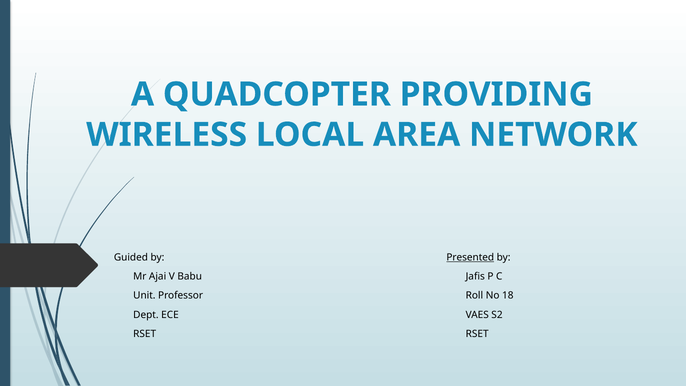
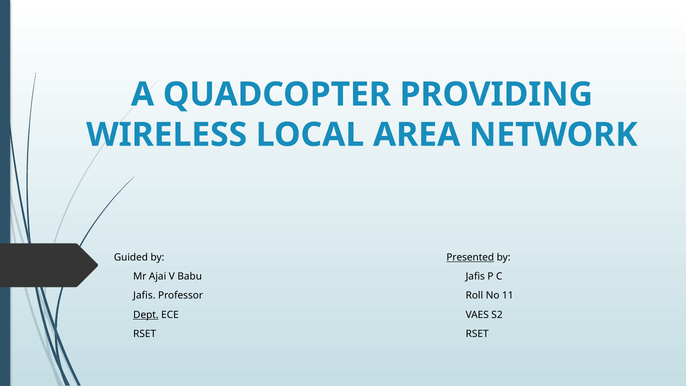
Unit: Unit -> Jafis (144, 296)
18: 18 -> 11 (508, 296)
Dept underline: none -> present (146, 315)
